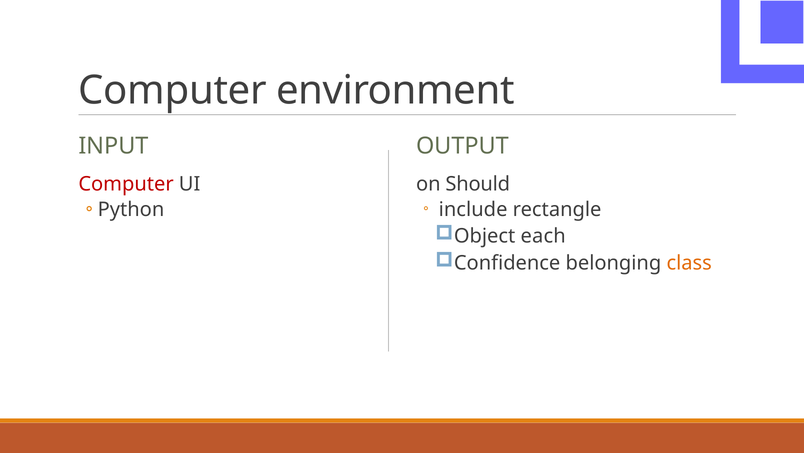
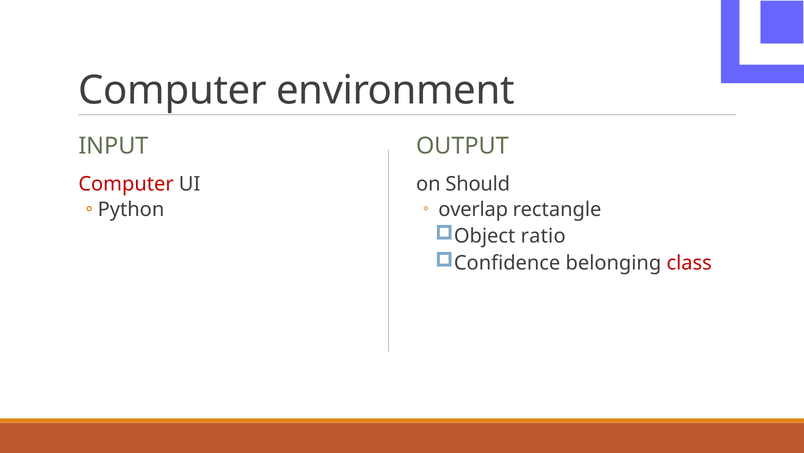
include: include -> overlap (473, 209)
each: each -> ratio (543, 236)
class colour: orange -> red (689, 263)
